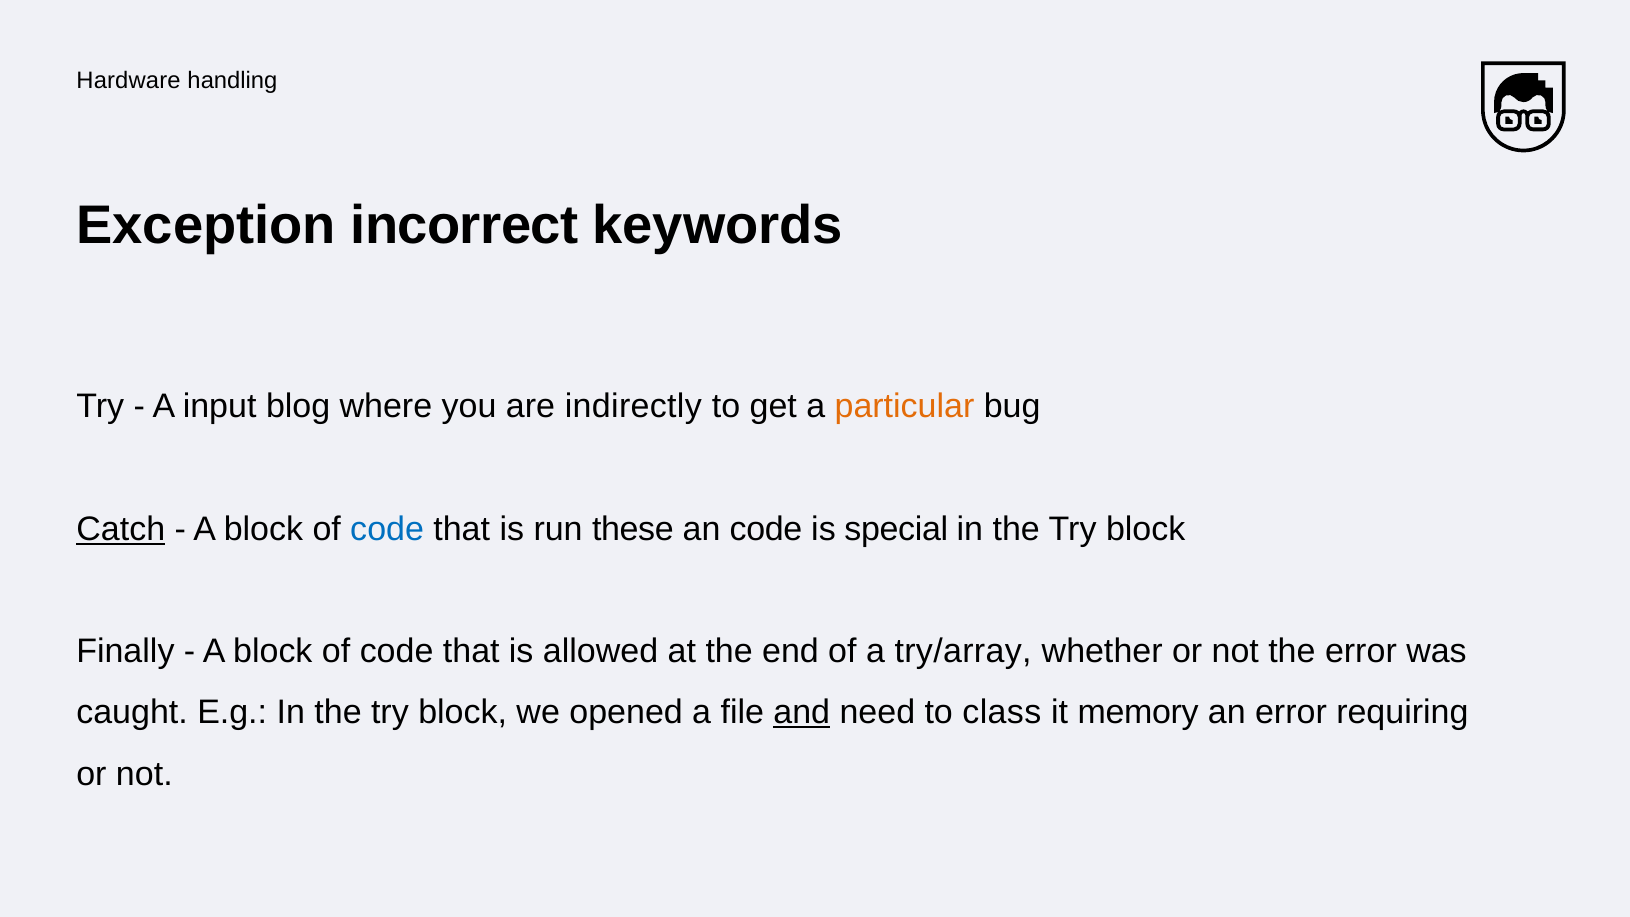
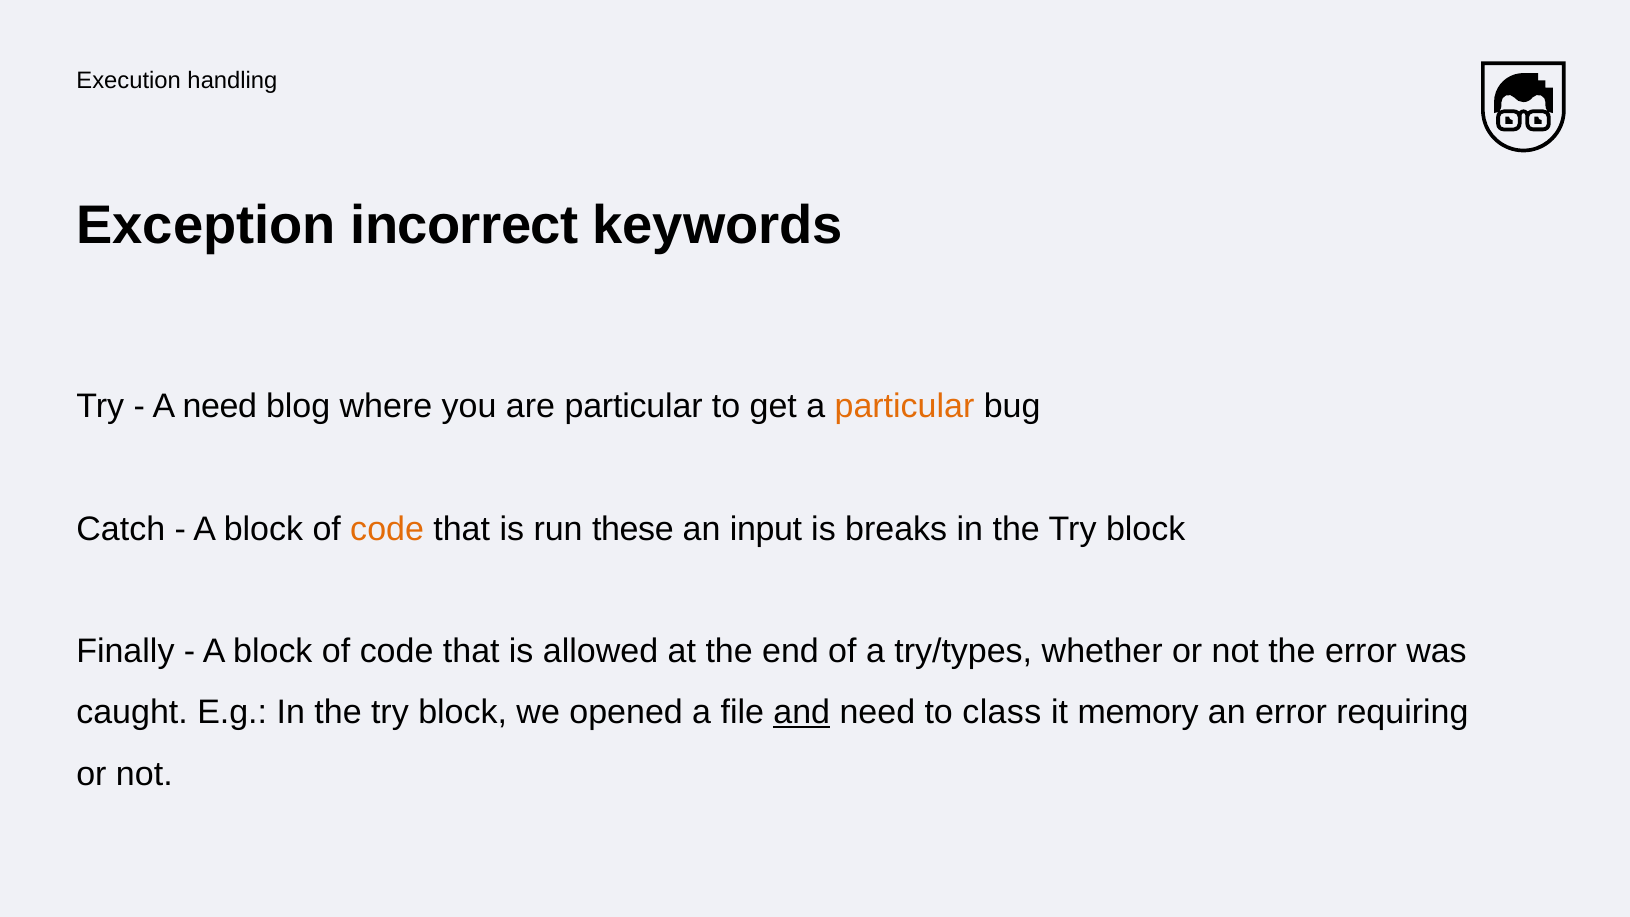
Hardware: Hardware -> Execution (129, 80)
A input: input -> need (220, 407)
are indirectly: indirectly -> particular (634, 407)
Catch underline: present -> none (121, 529)
code colour: blue -> orange (387, 529)
an code: code -> input (766, 529)
special: special -> breaks (896, 529)
try/array: try/array -> try/types (963, 651)
